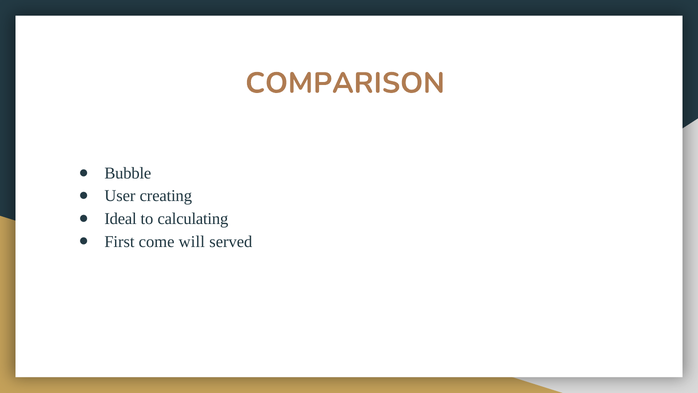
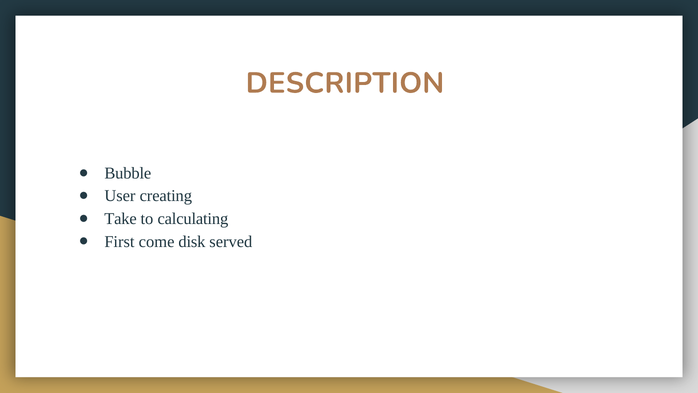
COMPARISON: COMPARISON -> DESCRIPTION (345, 83)
Ideal: Ideal -> Take (121, 219)
will: will -> disk (192, 241)
